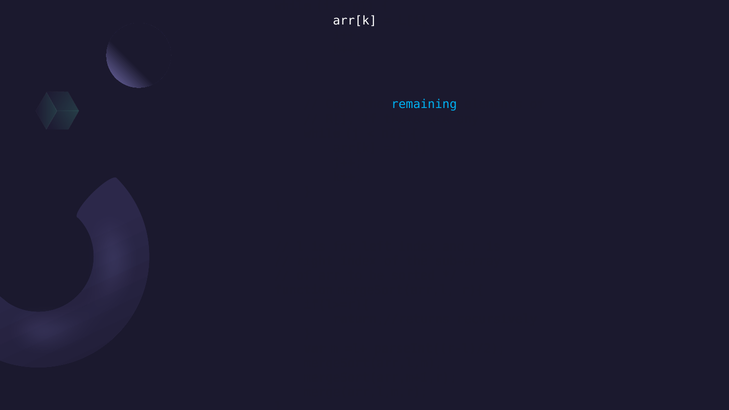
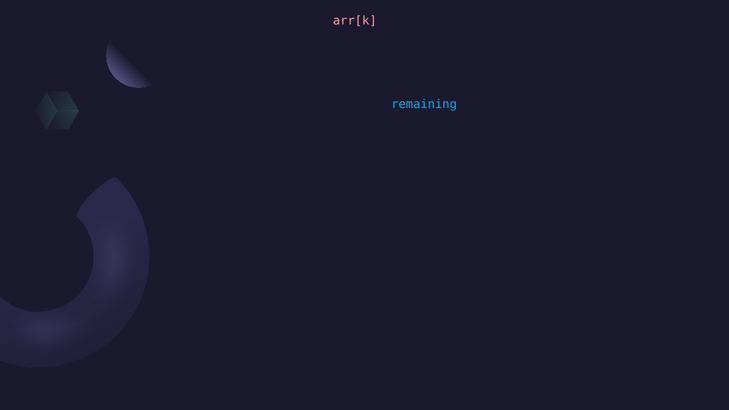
arr[k colour: white -> pink (355, 21)
